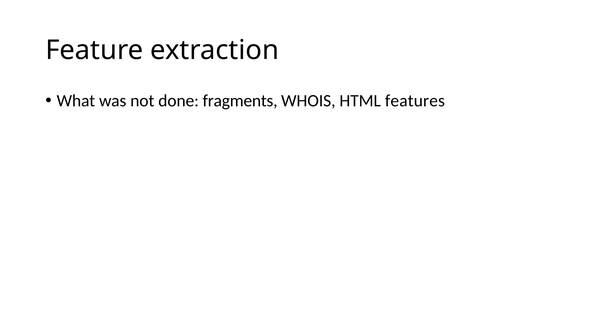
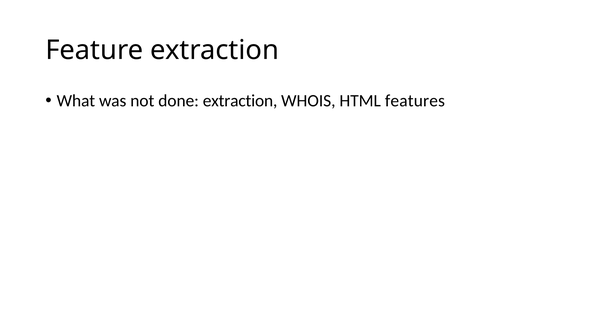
done fragments: fragments -> extraction (240, 101)
